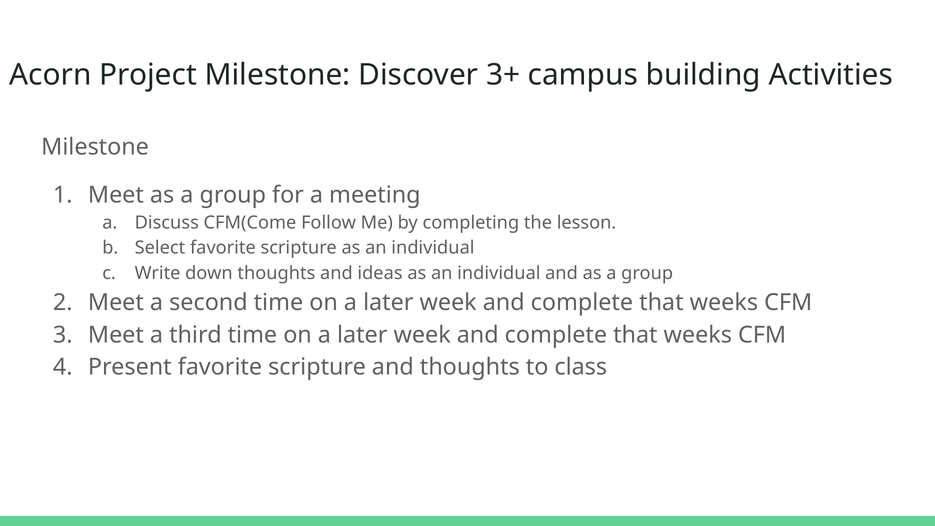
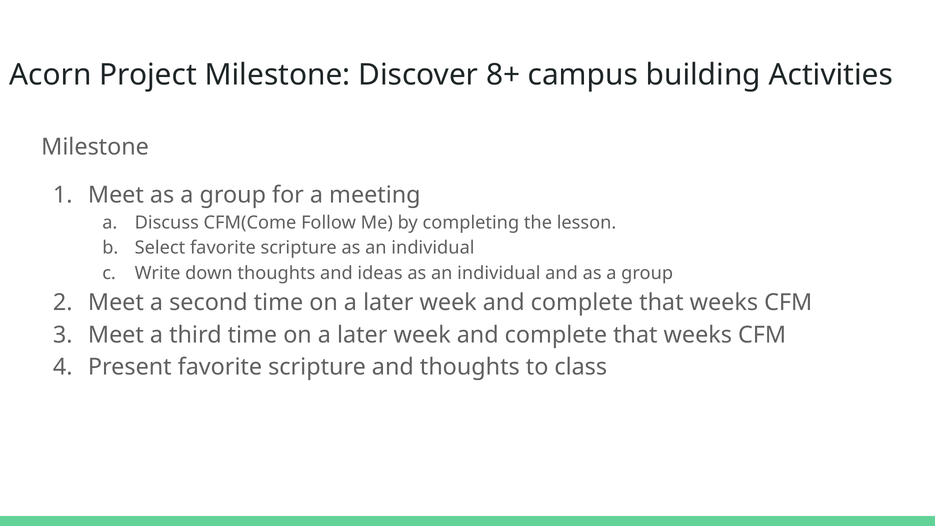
3+: 3+ -> 8+ (503, 75)
